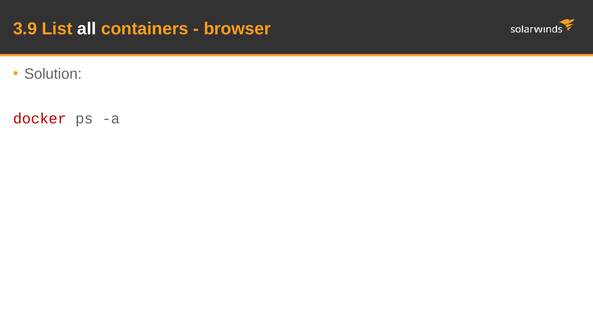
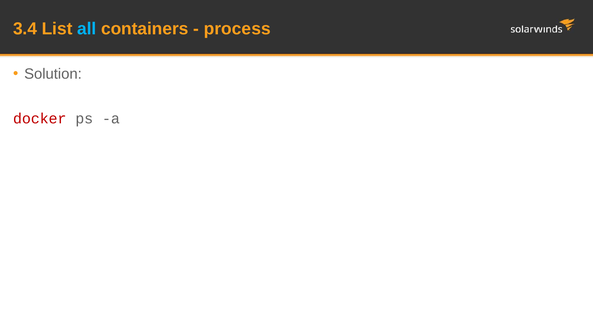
3.9: 3.9 -> 3.4 (25, 29)
all colour: white -> light blue (87, 29)
browser: browser -> process (237, 29)
